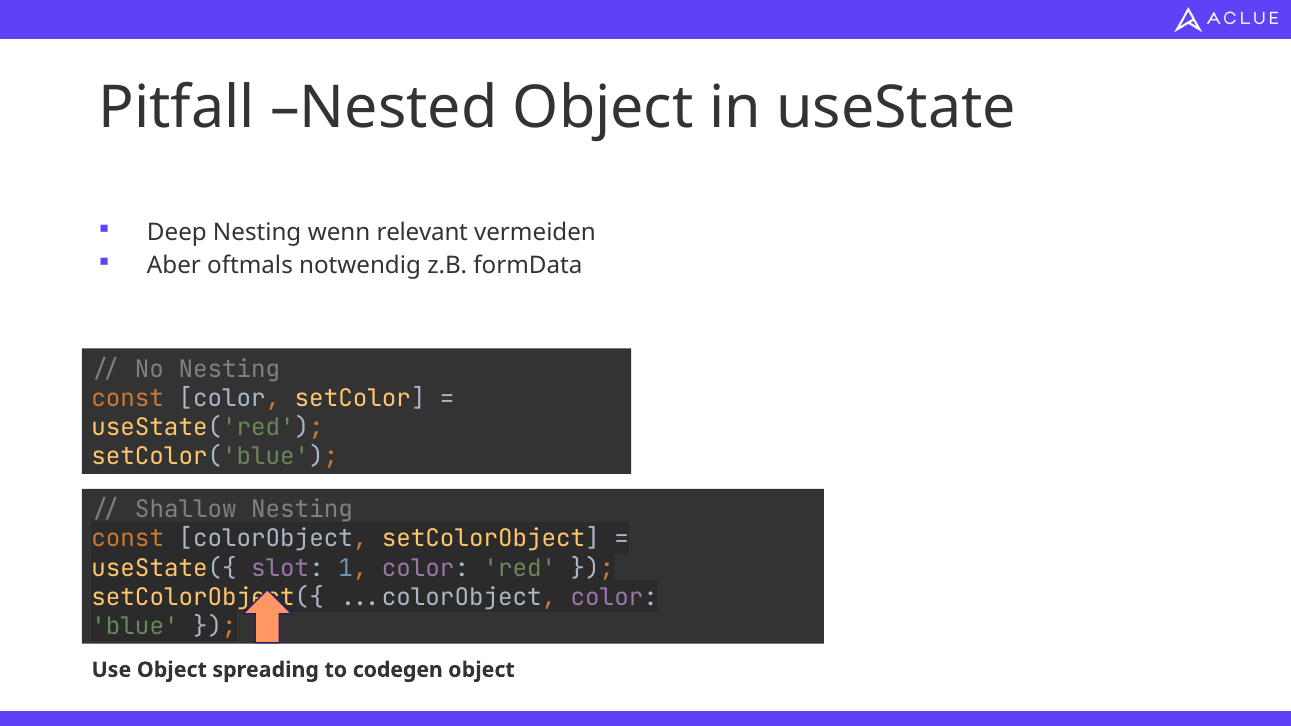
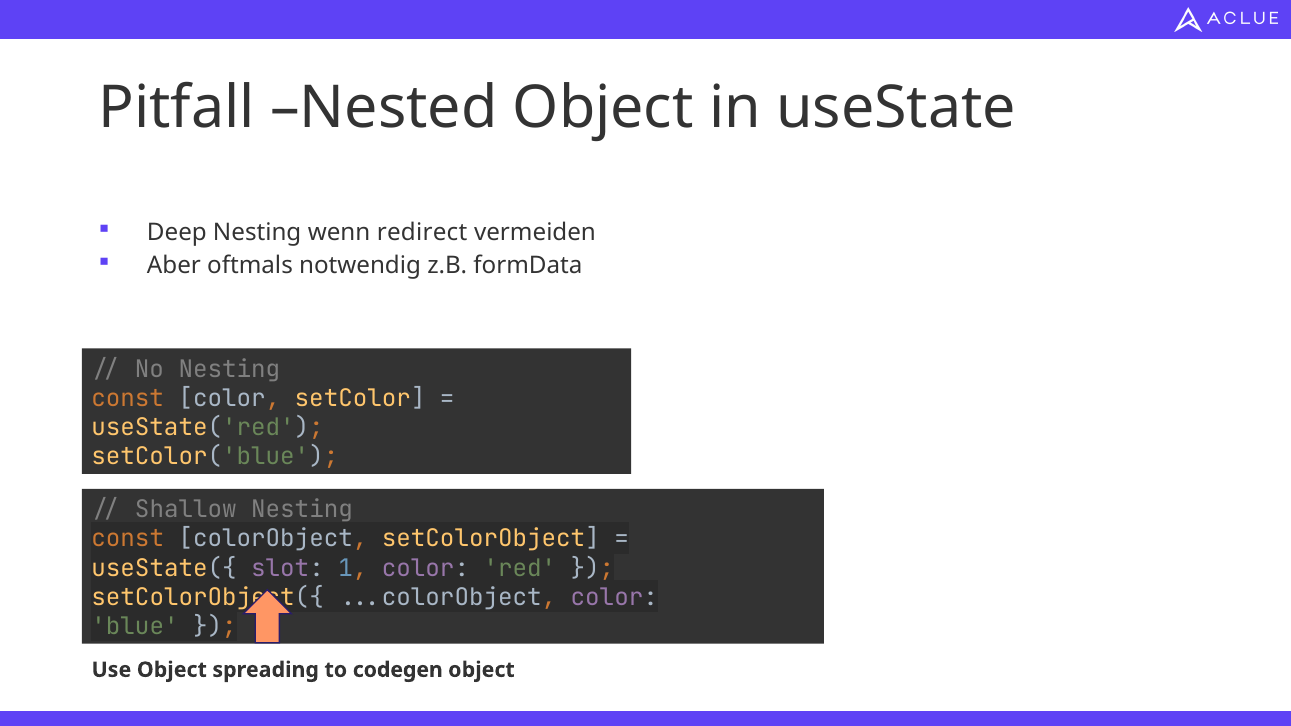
relevant: relevant -> redirect (422, 233)
